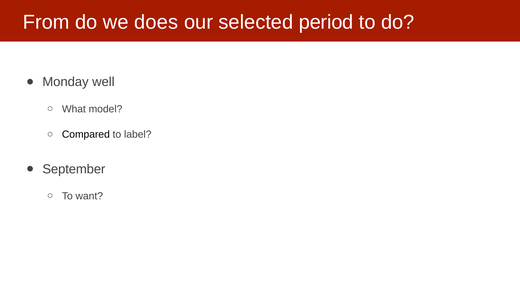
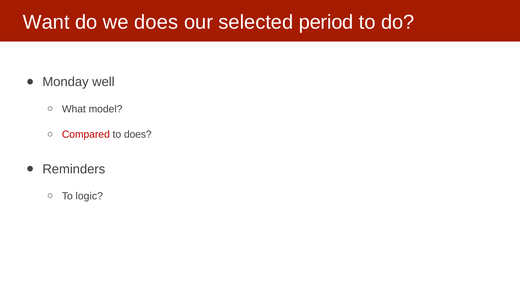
From: From -> Want (46, 22)
Compared colour: black -> red (86, 134)
to label: label -> does (138, 134)
September: September -> Reminders (74, 169)
want: want -> logic (89, 196)
